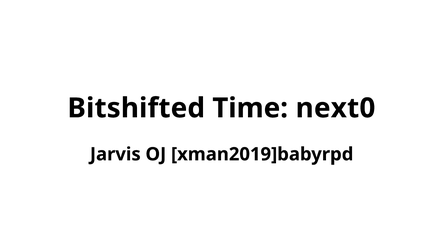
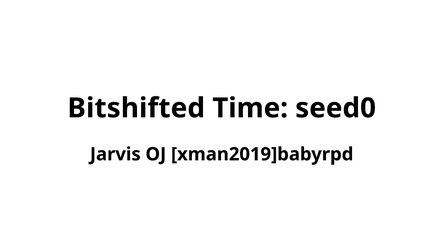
next0: next0 -> seed0 (336, 108)
